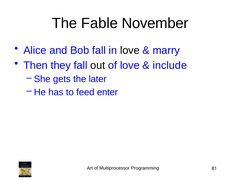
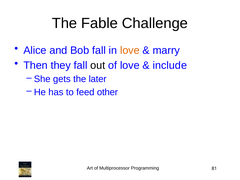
November: November -> Challenge (155, 23)
love colour: black -> orange (130, 50)
enter: enter -> other (107, 92)
